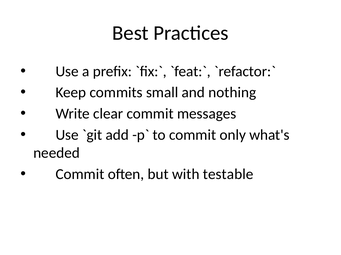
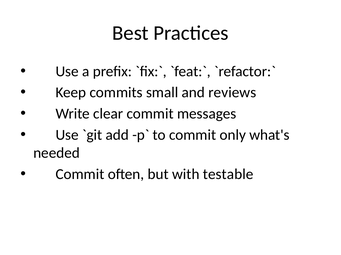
nothing: nothing -> reviews (232, 93)
